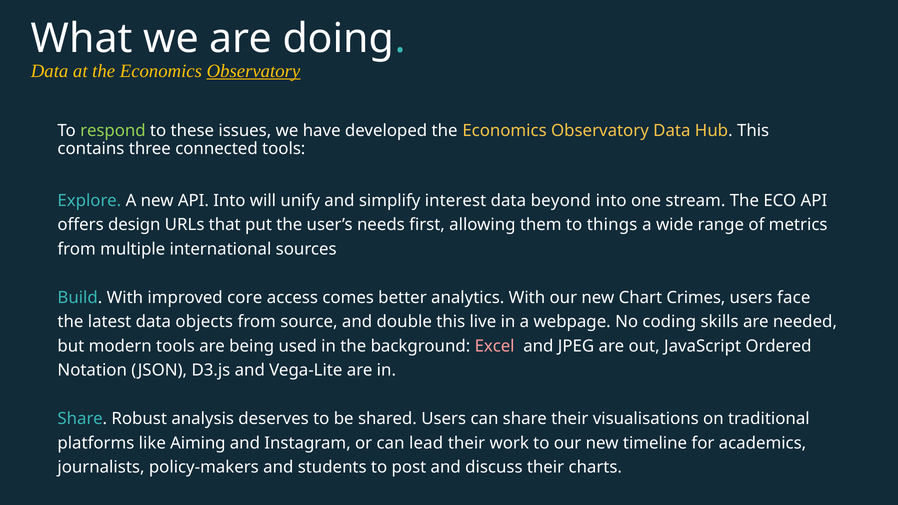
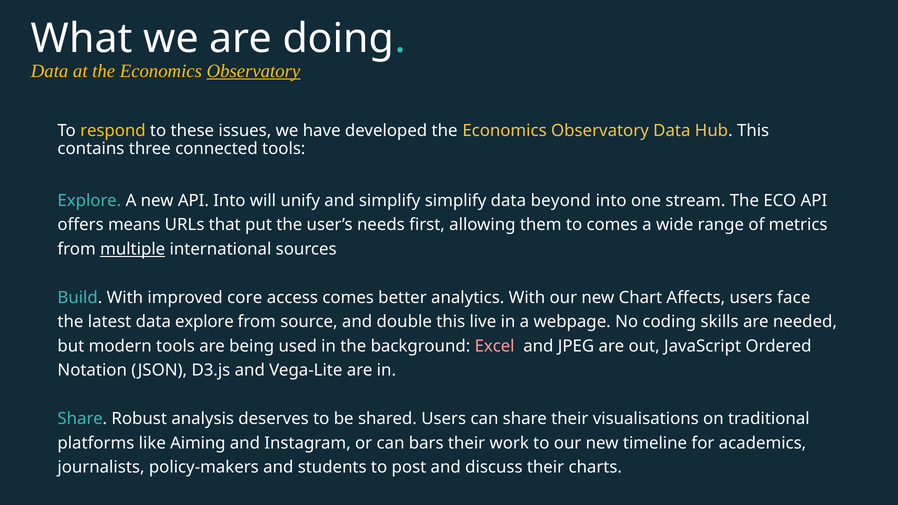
respond colour: light green -> yellow (113, 130)
simplify interest: interest -> simplify (456, 201)
design: design -> means (134, 225)
to things: things -> comes (612, 225)
multiple underline: none -> present (133, 249)
Crimes: Crimes -> Affects (696, 298)
data objects: objects -> explore (204, 322)
lead: lead -> bars (426, 443)
